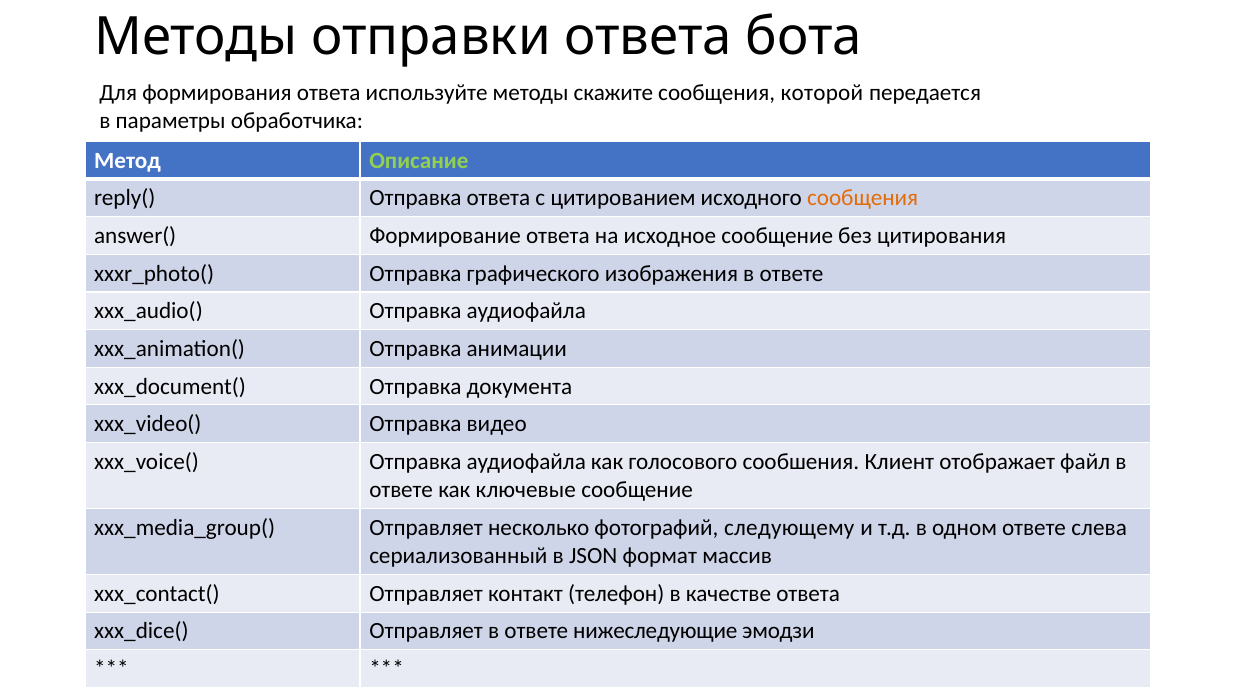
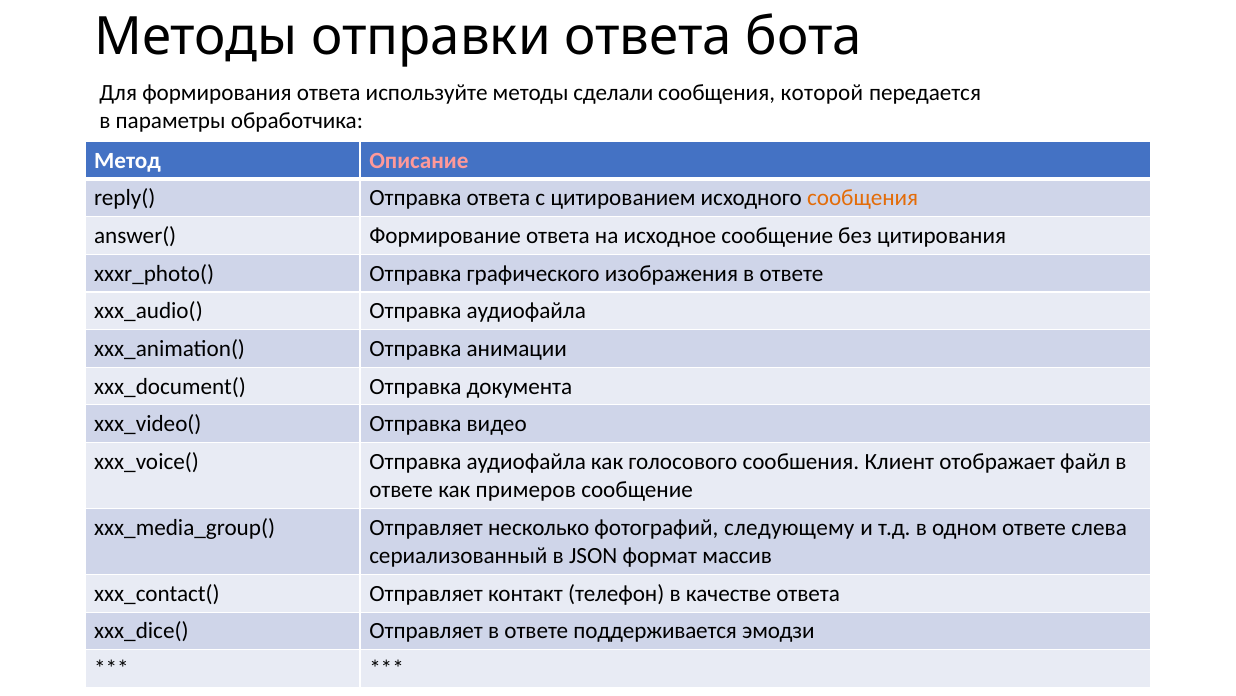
скажите: скажите -> сделали (613, 93)
Описание colour: light green -> pink (419, 160)
ключевые: ключевые -> примеров (526, 489)
нижеследующие: нижеследующие -> поддерживается (655, 630)
